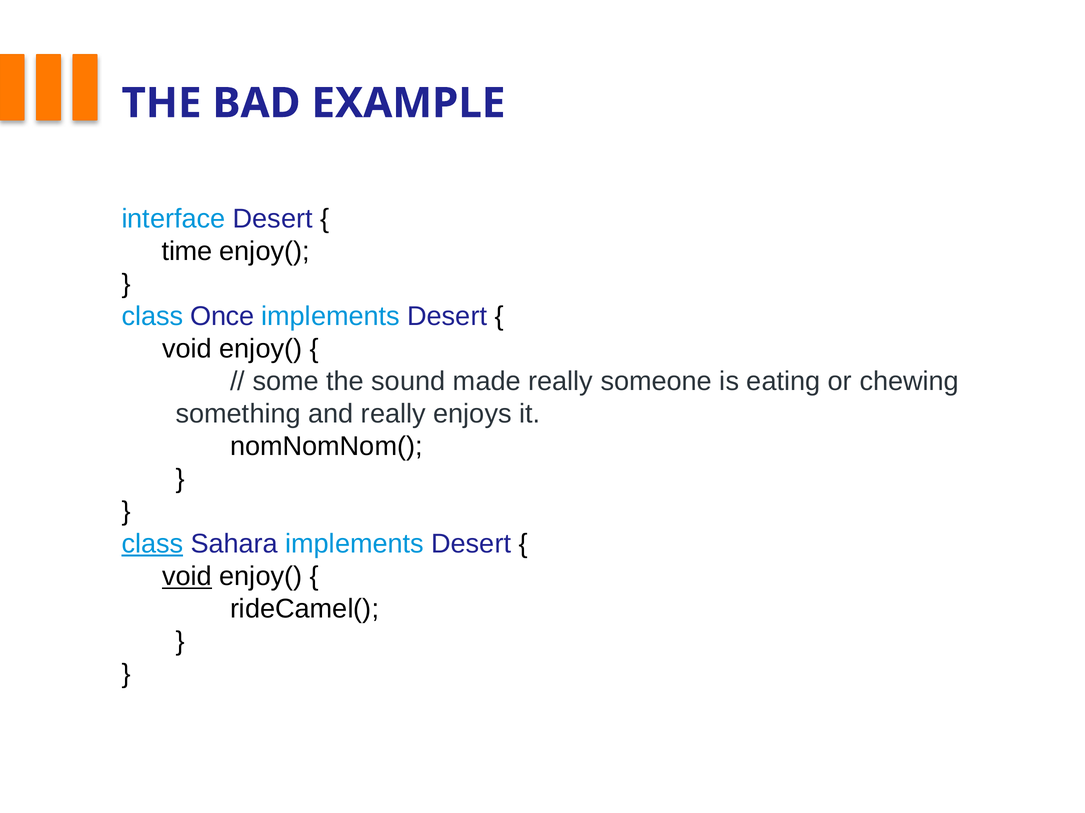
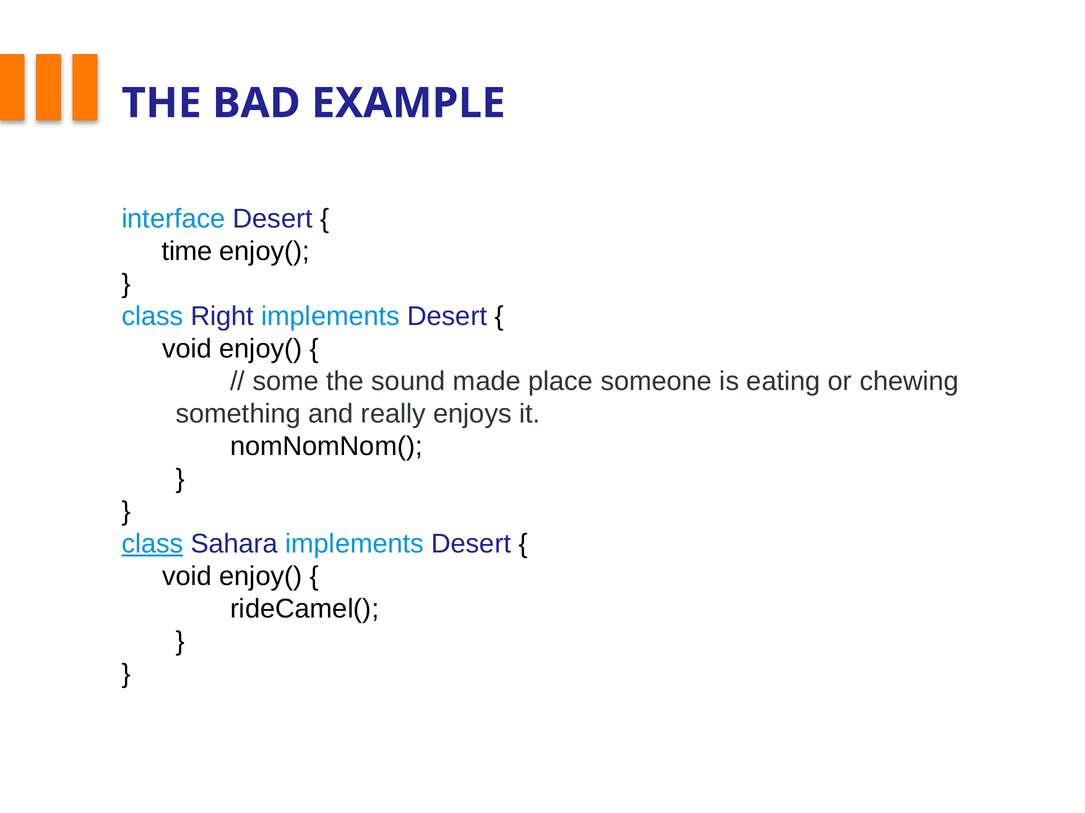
Once: Once -> Right (222, 317)
made really: really -> place (561, 382)
void underline: present -> none (187, 577)
